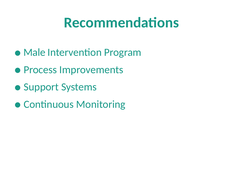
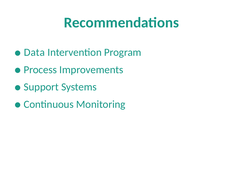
Male: Male -> Data (34, 52)
